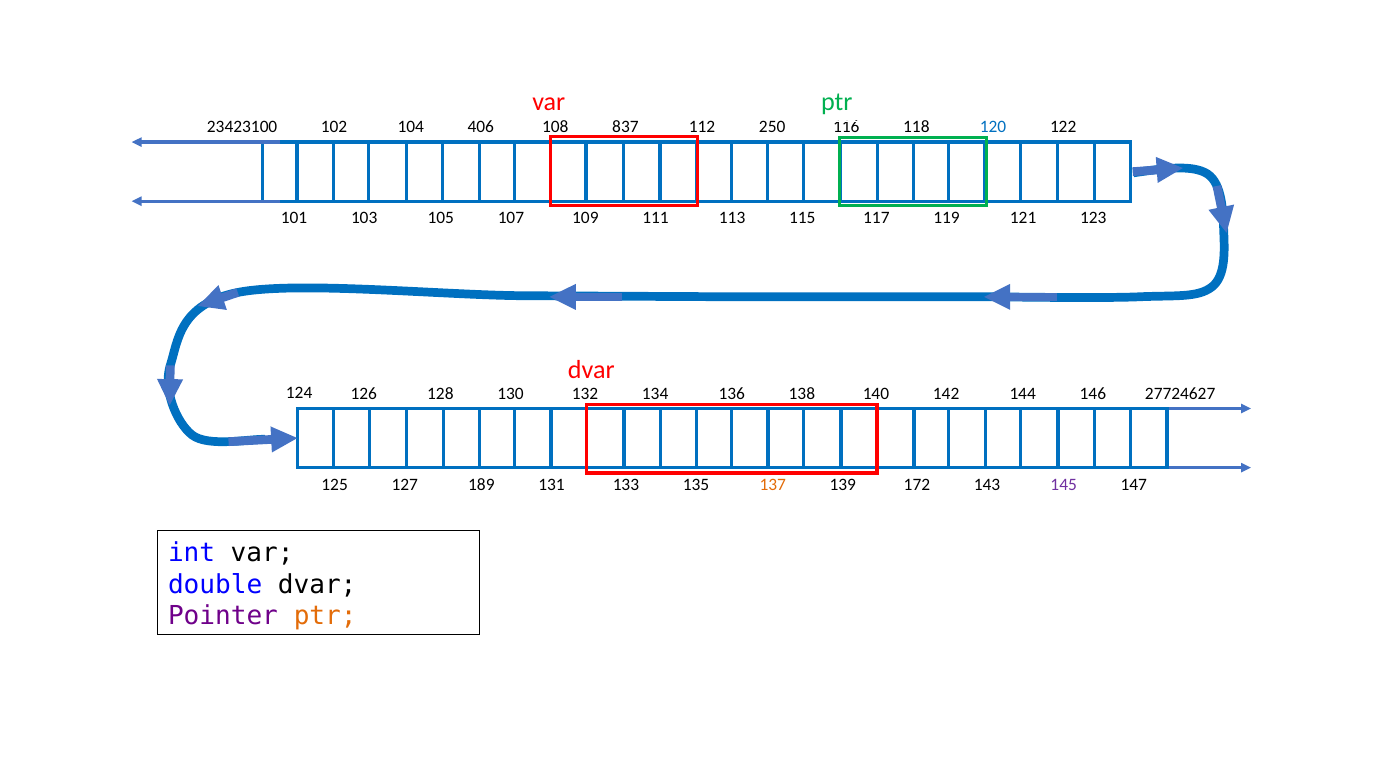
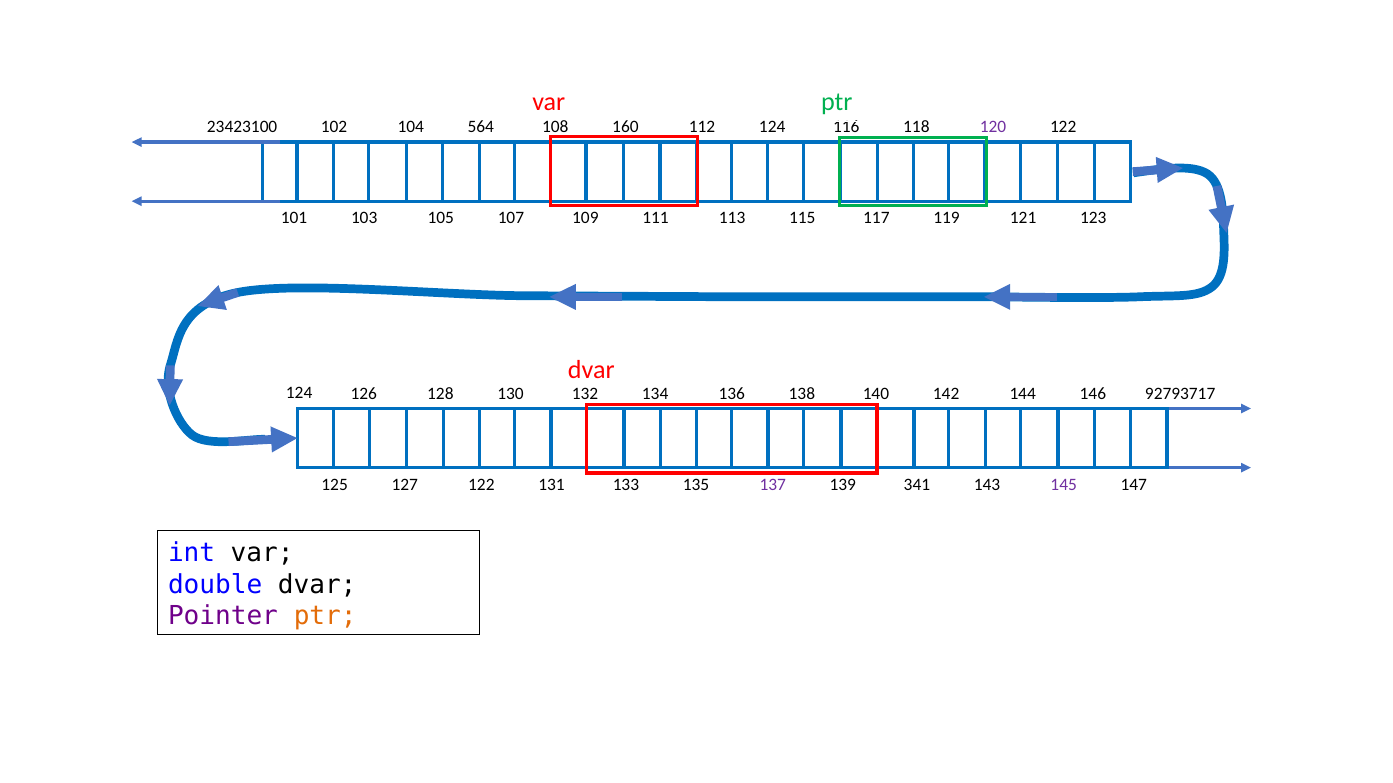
406: 406 -> 564 (481, 127)
837: 837 -> 160 (625, 127)
112 250: 250 -> 124 (772, 127)
120 colour: blue -> purple (993, 127)
27724627: 27724627 -> 92793717 (1180, 394)
127 189: 189 -> 122 (481, 485)
137 colour: orange -> purple (773, 485)
172: 172 -> 341 (917, 485)
